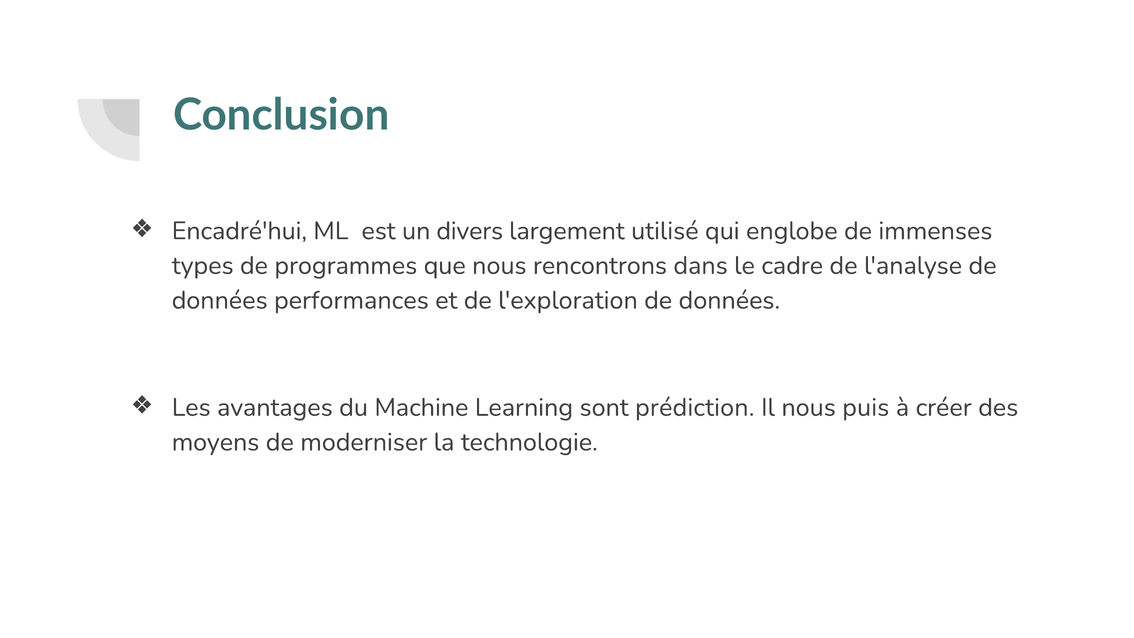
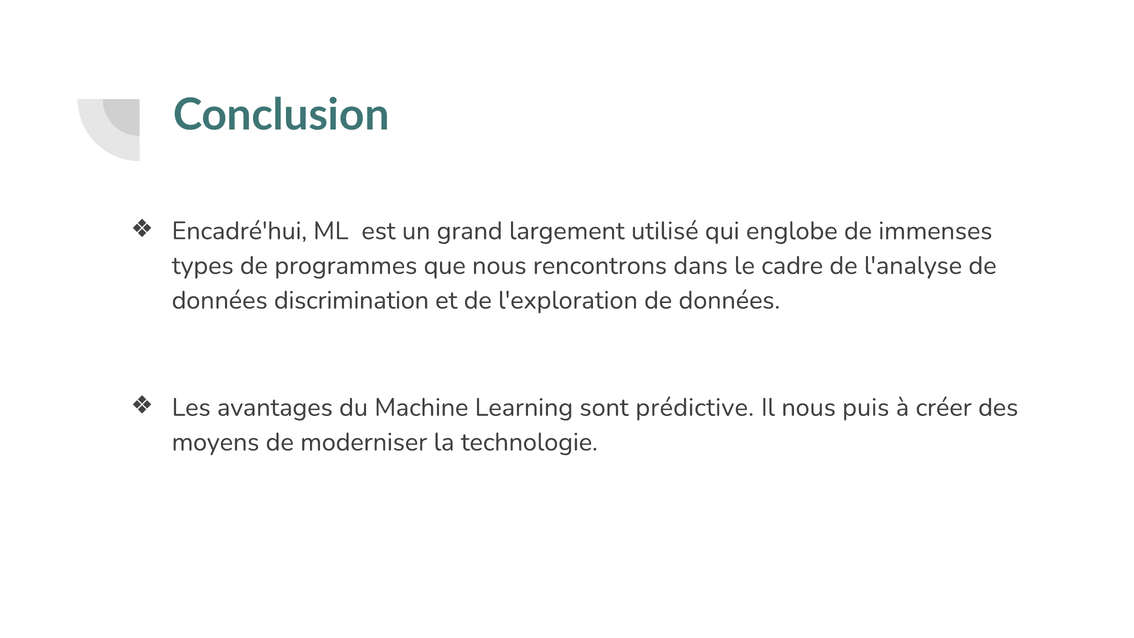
divers: divers -> grand (470, 231)
performances: performances -> discrimination (351, 300)
prédiction: prédiction -> prédictive (695, 407)
